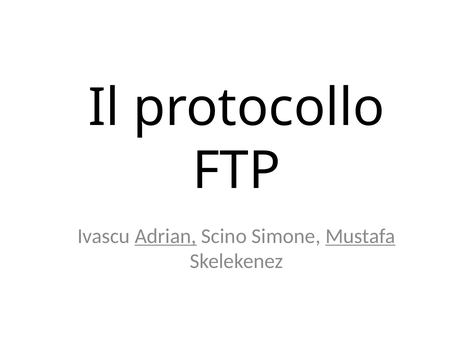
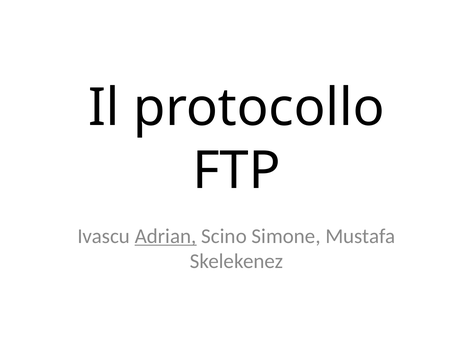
Mustafa underline: present -> none (360, 236)
